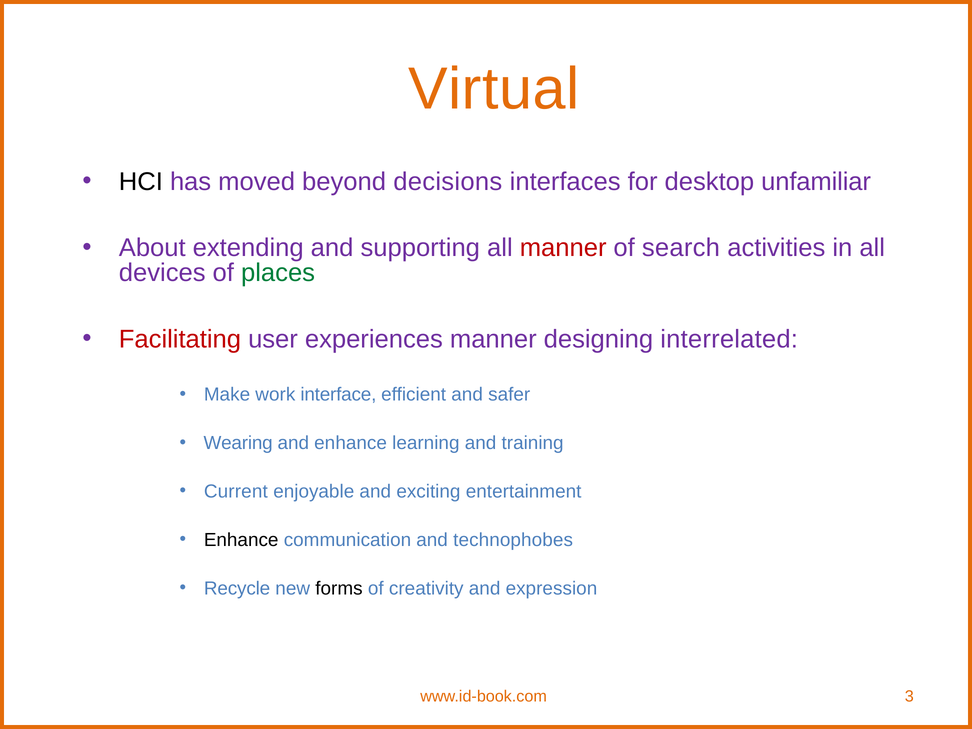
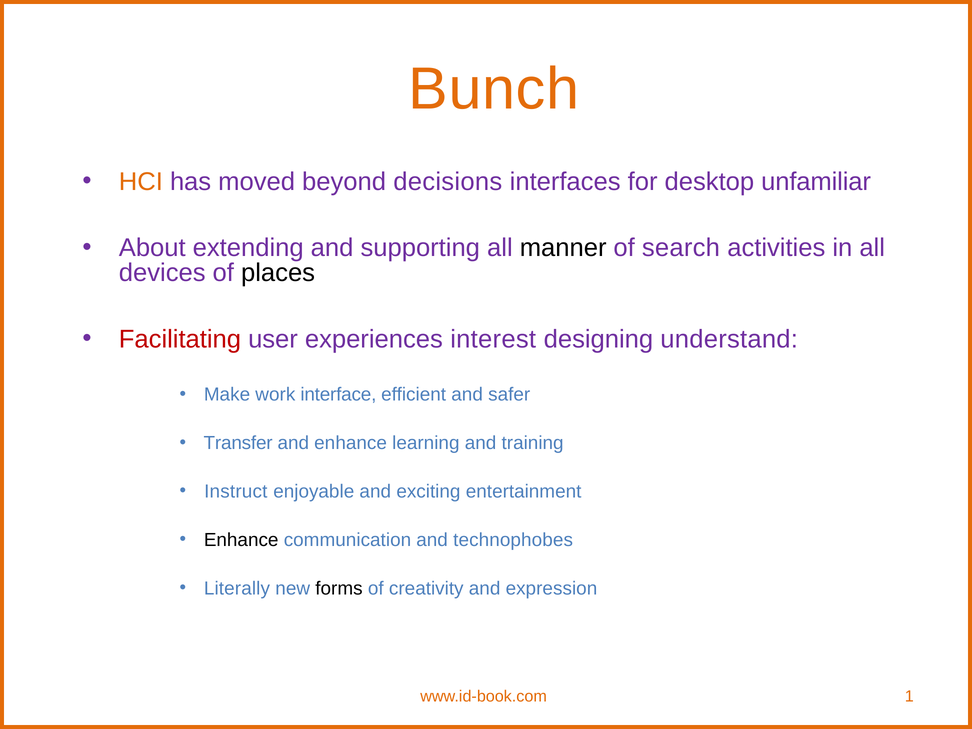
Virtual: Virtual -> Bunch (494, 89)
HCI colour: black -> orange (141, 182)
manner colour: red -> black (563, 248)
places colour: green -> black (278, 273)
experiences manner: manner -> interest (493, 339)
interrelated: interrelated -> understand (729, 339)
Wearing: Wearing -> Transfer (238, 443)
Current: Current -> Instruct (236, 492)
Recycle: Recycle -> Literally (237, 588)
3: 3 -> 1 (909, 696)
